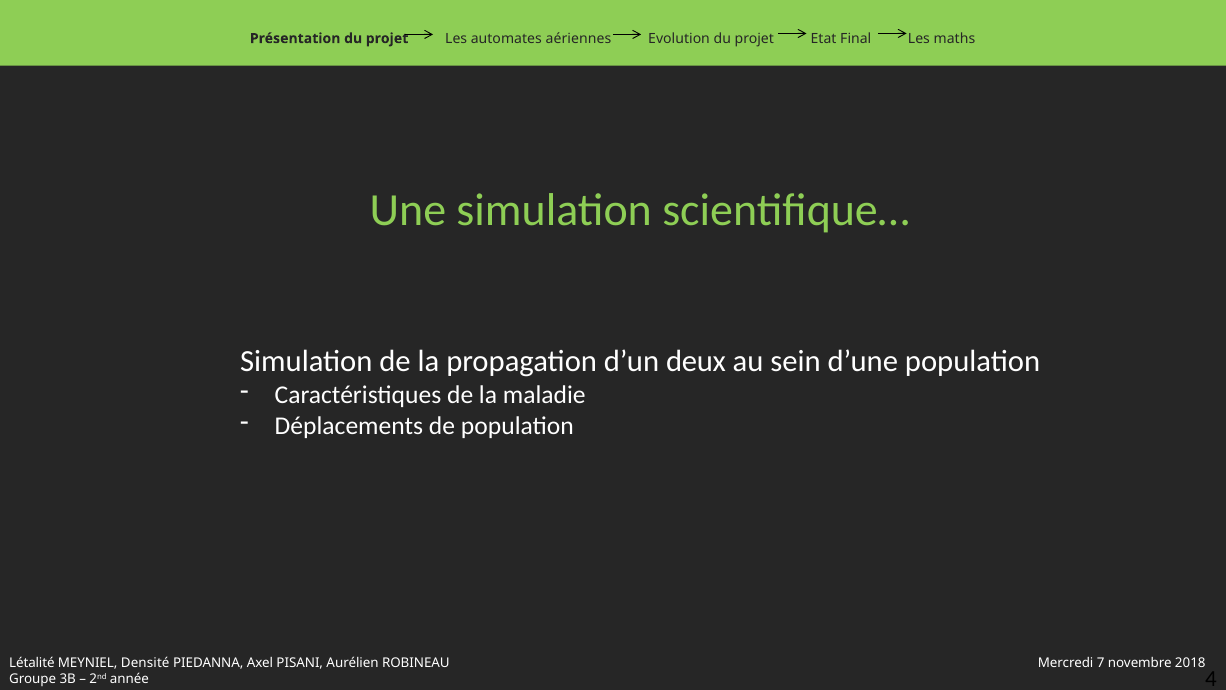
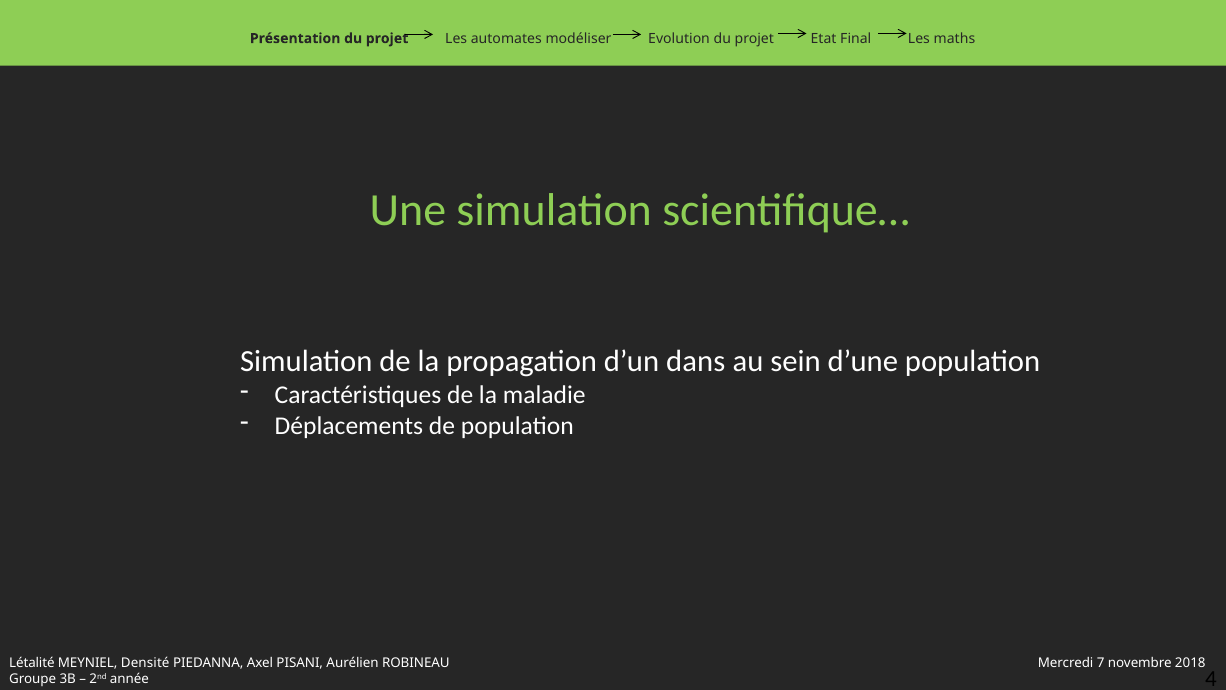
aériennes: aériennes -> modéliser (579, 38)
deux: deux -> dans (696, 362)
